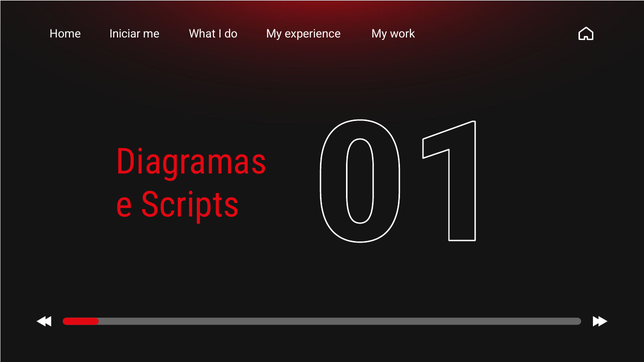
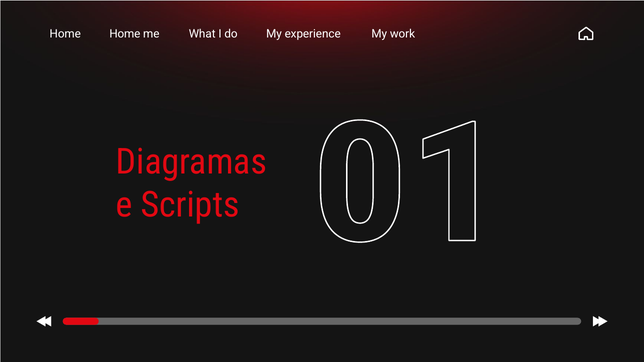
Home Iniciar: Iniciar -> Home (125, 34)
